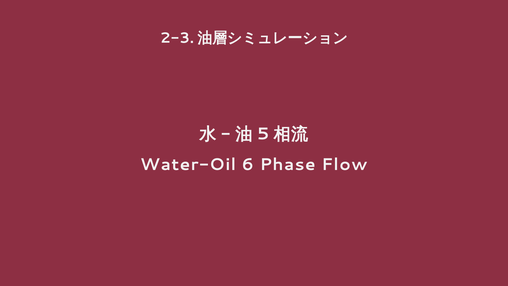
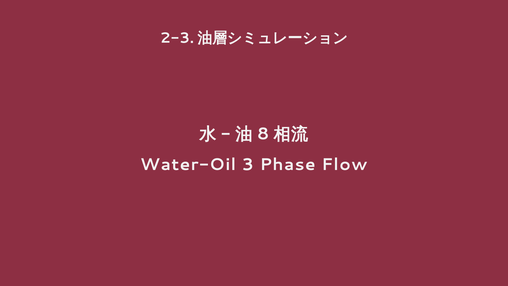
5: 5 -> 8 (263, 134)
6: 6 -> 3 (248, 164)
